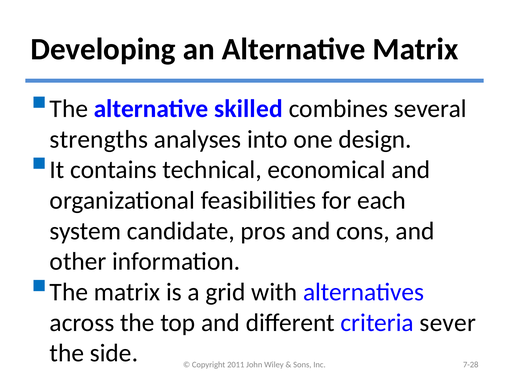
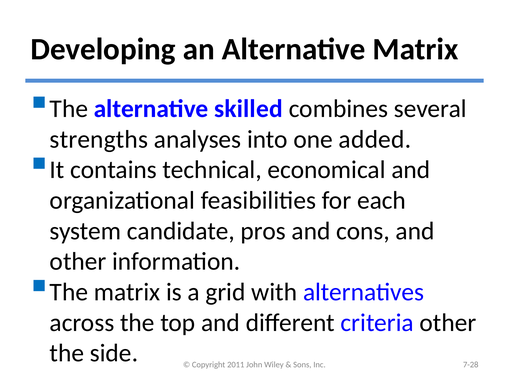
design: design -> added (375, 139)
criteria sever: sever -> other (448, 322)
